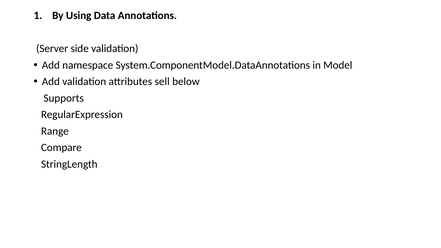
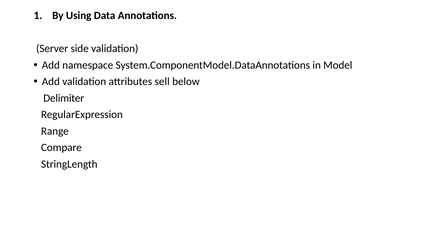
Supports: Supports -> Delimiter (64, 98)
